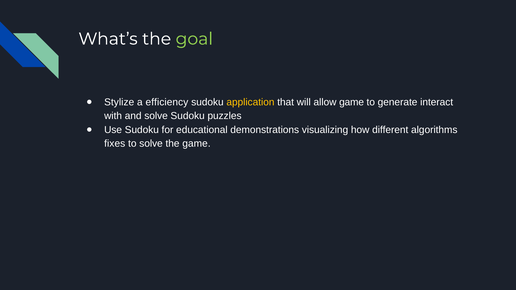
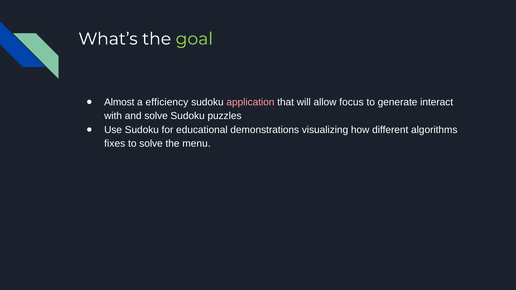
Stylize: Stylize -> Almost (119, 102)
application colour: yellow -> pink (250, 102)
allow game: game -> focus (351, 102)
the game: game -> menu (196, 144)
